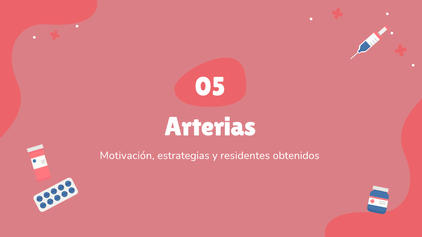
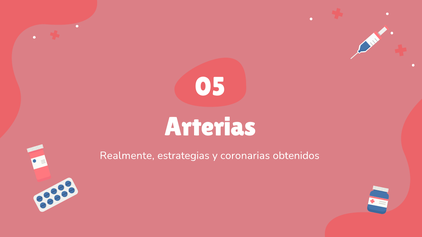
Motivación: Motivación -> Realmente (127, 156)
residentes: residentes -> coronarias (245, 156)
